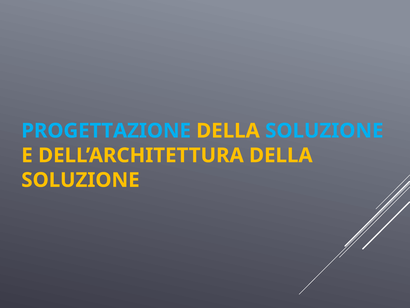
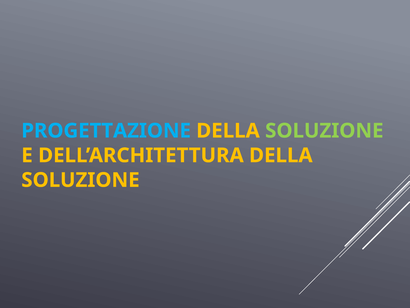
SOLUZIONE colour: light blue -> light green (324, 131)
